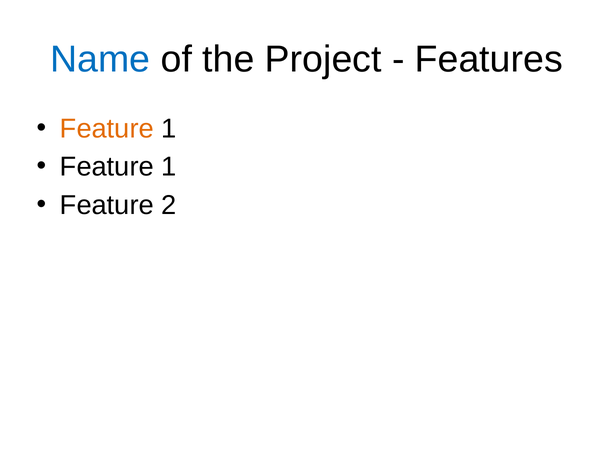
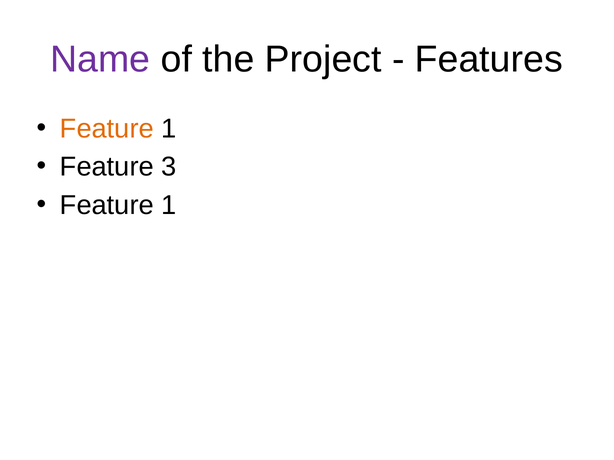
Name colour: blue -> purple (100, 59)
1: 1 -> 3 (169, 167)
2: 2 -> 1 (169, 205)
